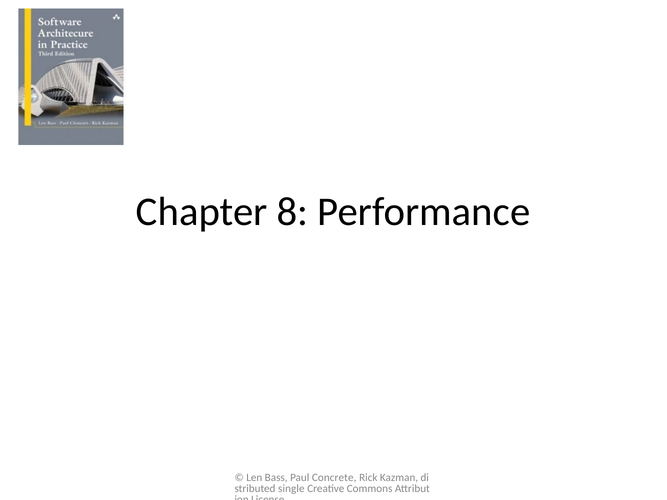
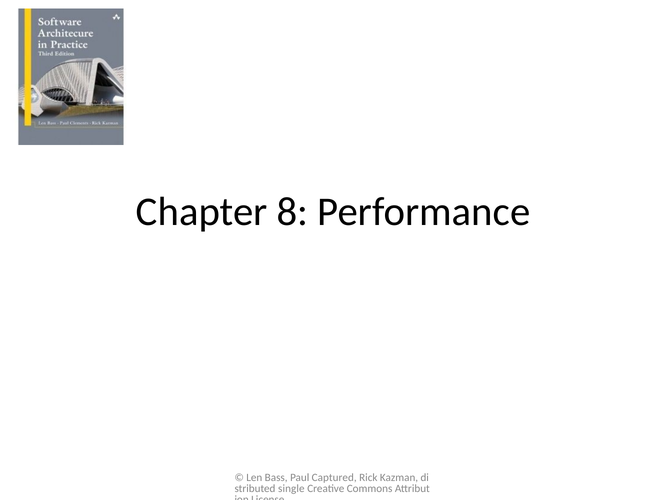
Concrete: Concrete -> Captured (334, 478)
